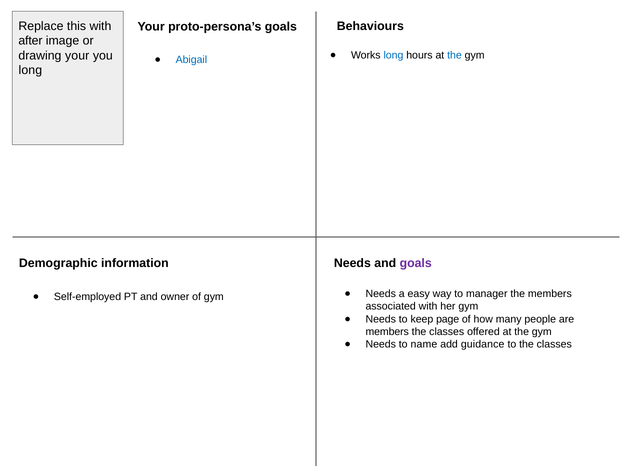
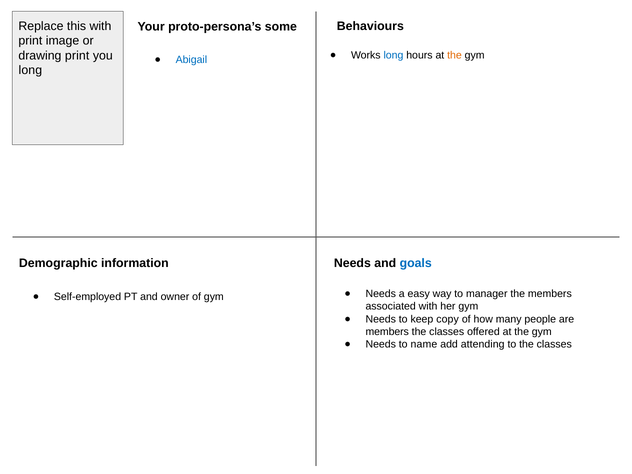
proto-persona’s goals: goals -> some (281, 27)
after: after -> print (30, 41)
the colour: blue -> orange (455, 55)
drawing your: your -> print (77, 55)
goals colour: purple -> blue (416, 263)
page: page -> copy (448, 319)
guidance: guidance -> attending (483, 344)
